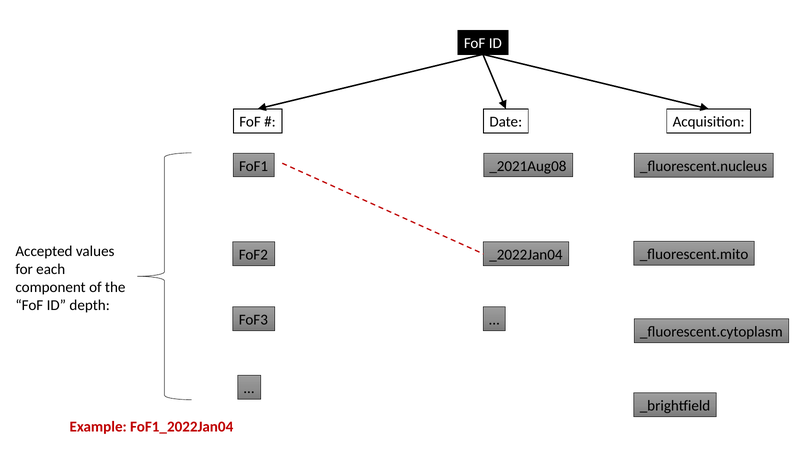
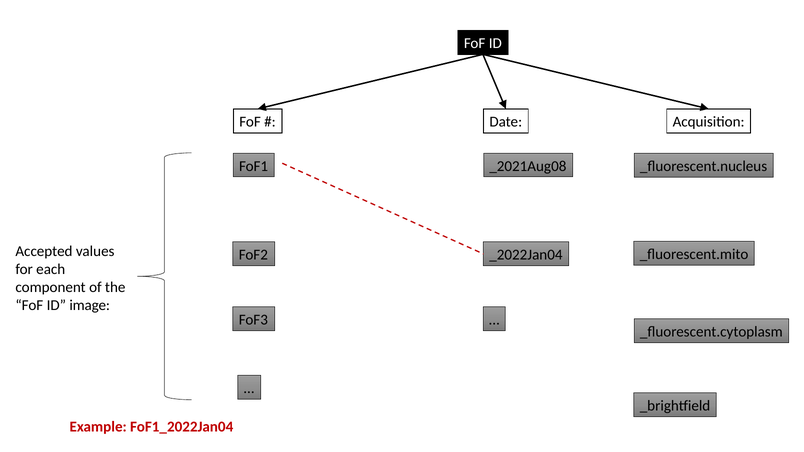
depth: depth -> image (90, 306)
